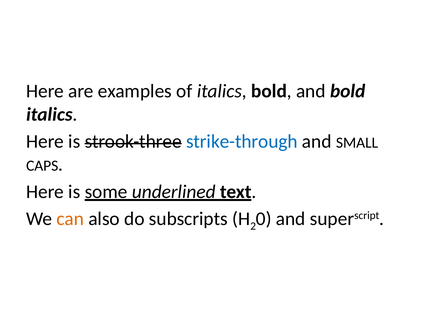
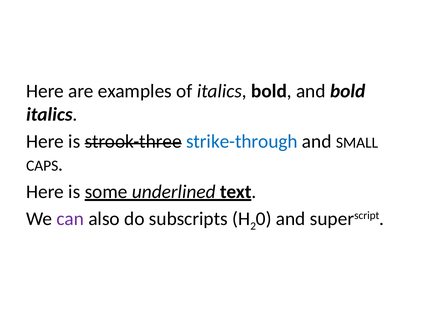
can colour: orange -> purple (70, 219)
